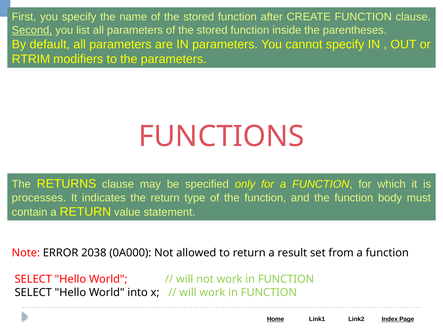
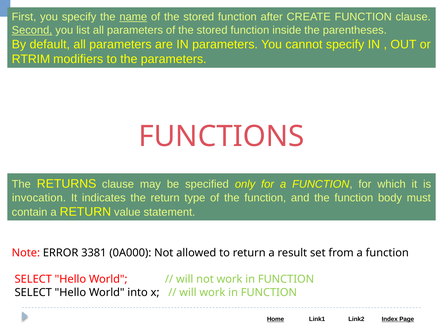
name underline: none -> present (133, 17)
processes: processes -> invocation (39, 198)
2038: 2038 -> 3381 (94, 253)
